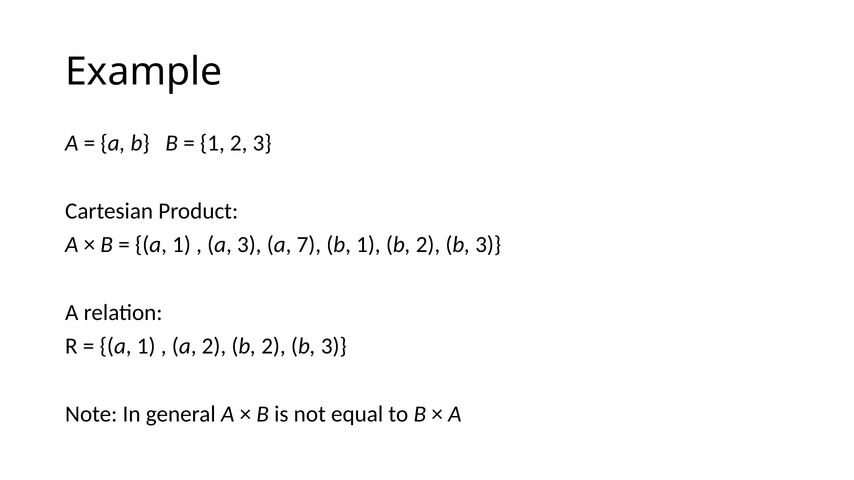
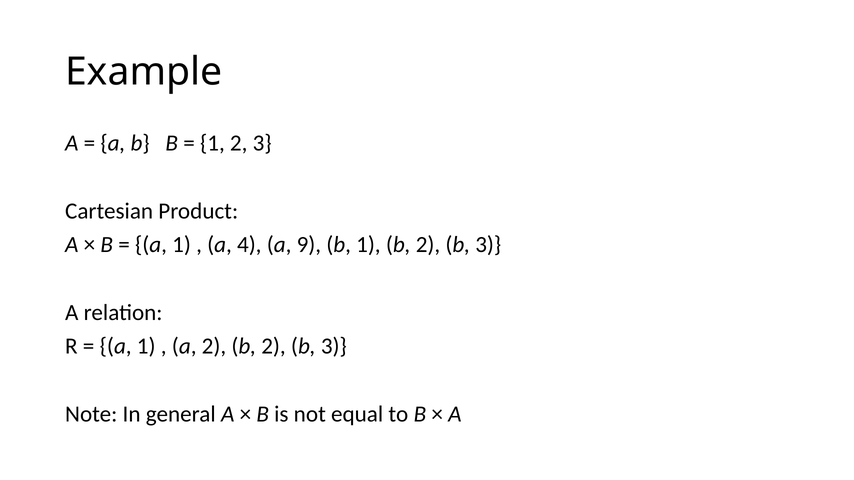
a 3: 3 -> 4 (249, 245)
7: 7 -> 9 (309, 245)
